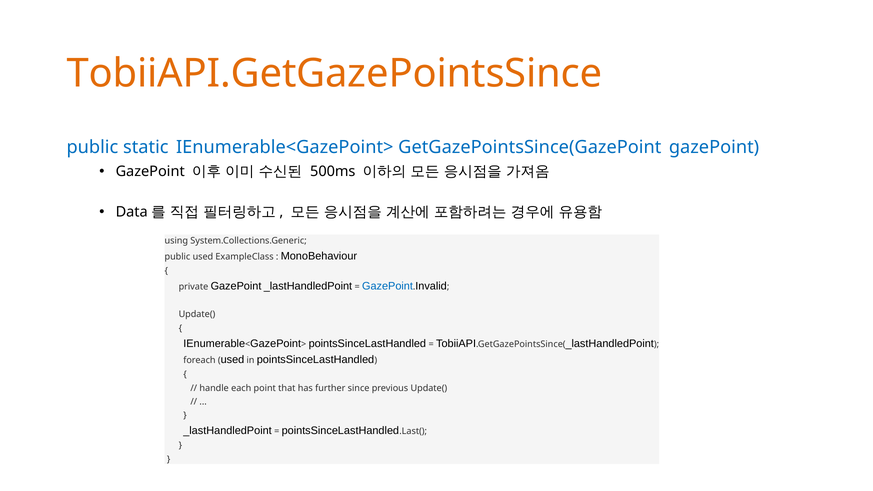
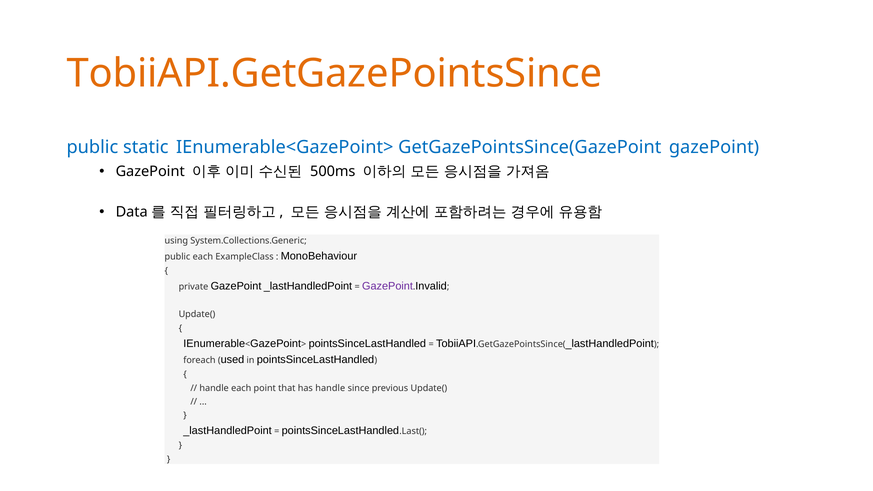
public used: used -> each (203, 257)
GazePoint colour: blue -> purple (388, 286)
has further: further -> handle (330, 388)
